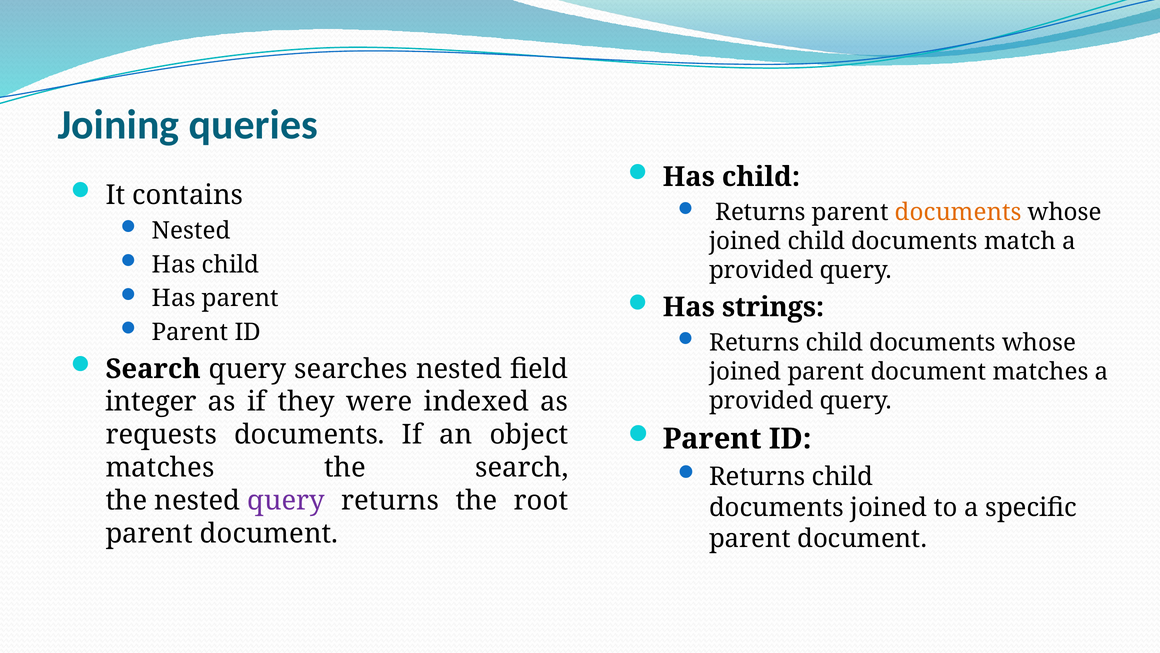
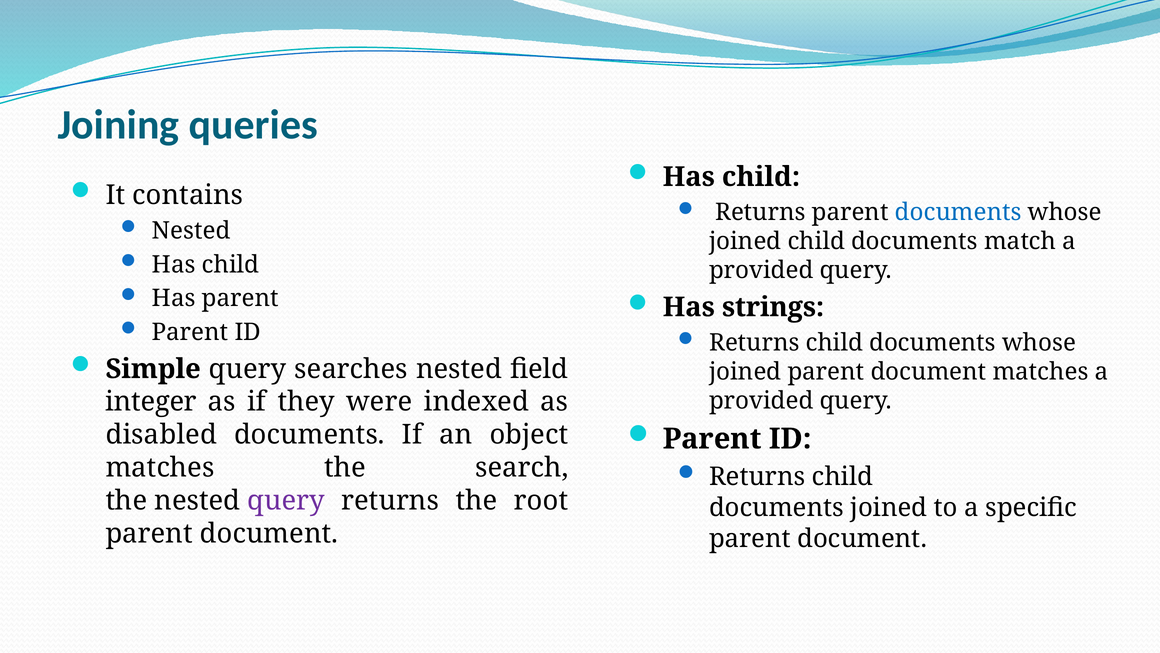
documents colour: orange -> blue (958, 212)
Search: Search -> Simple (153, 369)
requests: requests -> disabled (161, 434)
